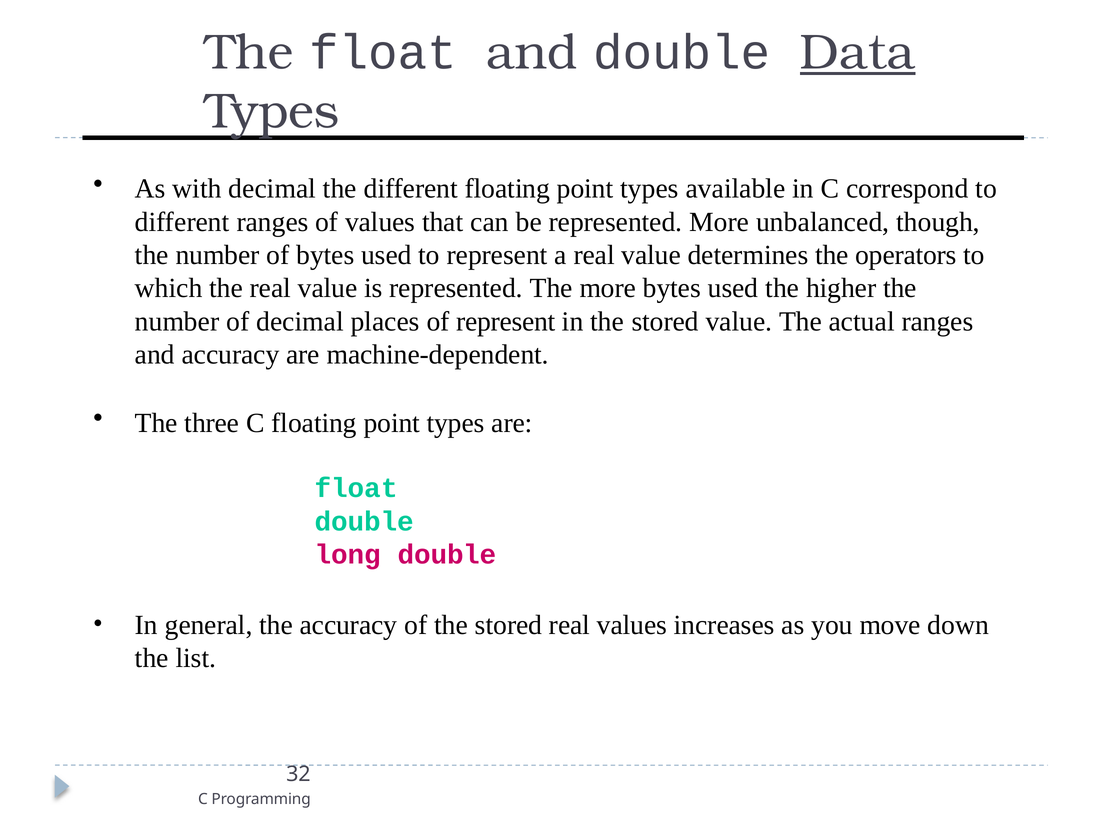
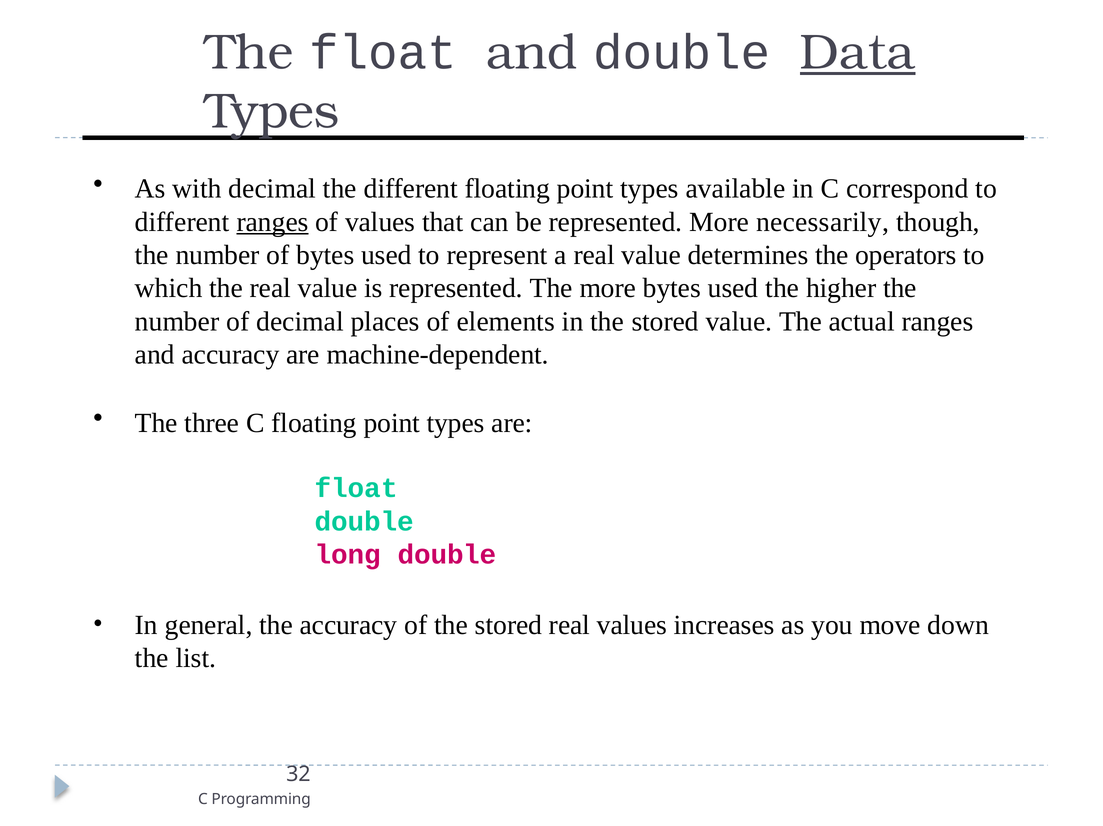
ranges underline: none -> present (273, 222)
unbalanced: unbalanced -> necessarily (823, 222)
of represent: represent -> elements (506, 322)
